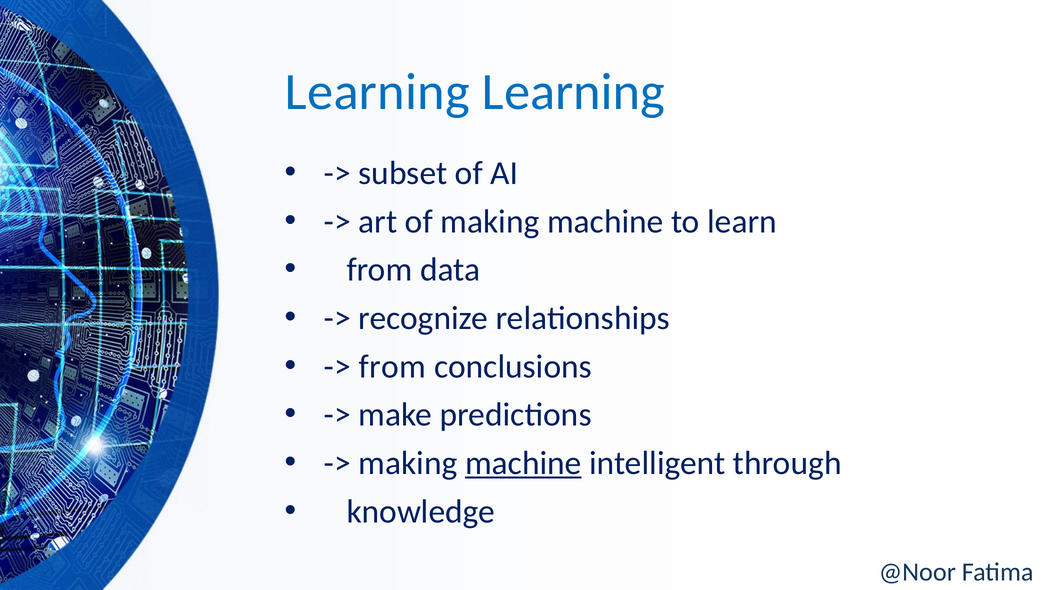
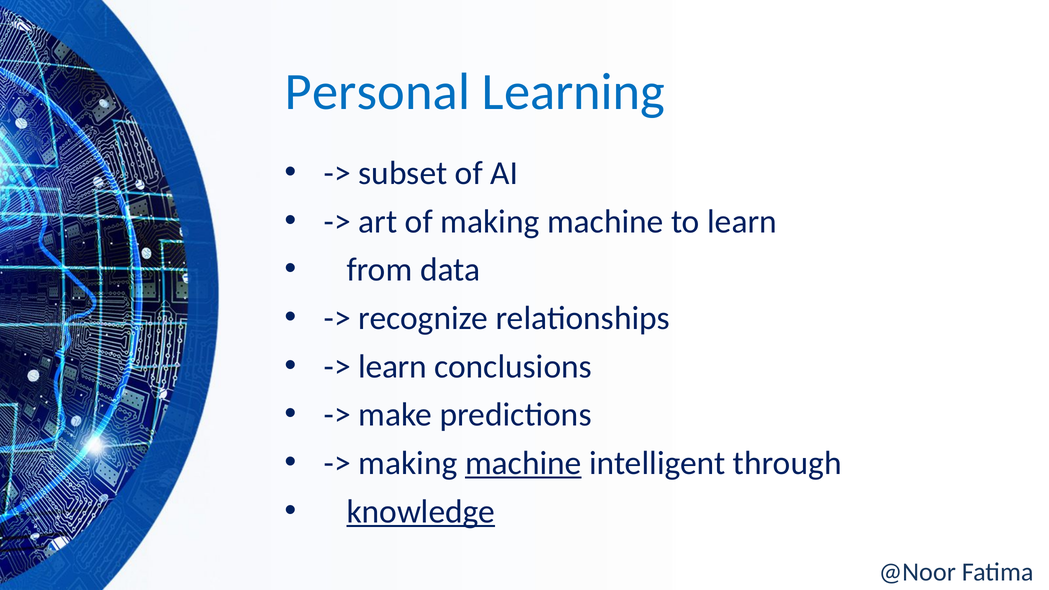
Learning: Learning -> Personal (377, 92)
from: from -> learn (393, 367)
knowledge underline: none -> present (421, 512)
